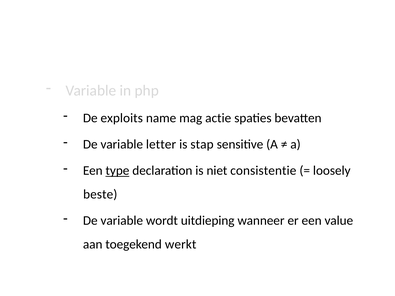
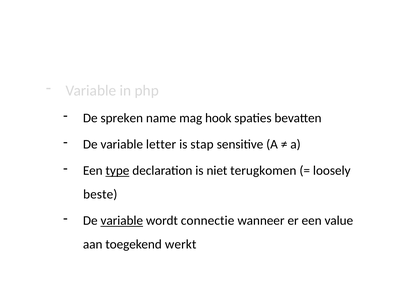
exploits: exploits -> spreken (122, 118)
actie: actie -> hook (218, 118)
consistentie: consistentie -> terugkomen (263, 171)
variable underline: none -> present (122, 221)
uitdieping: uitdieping -> connectie (208, 221)
